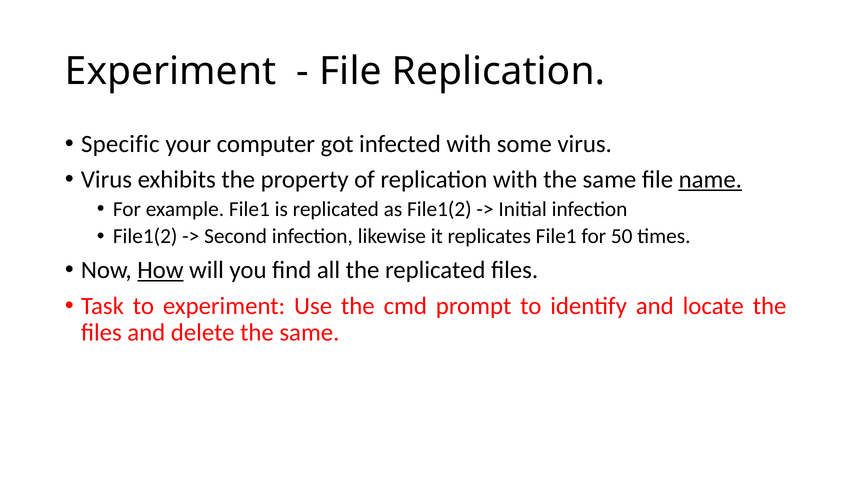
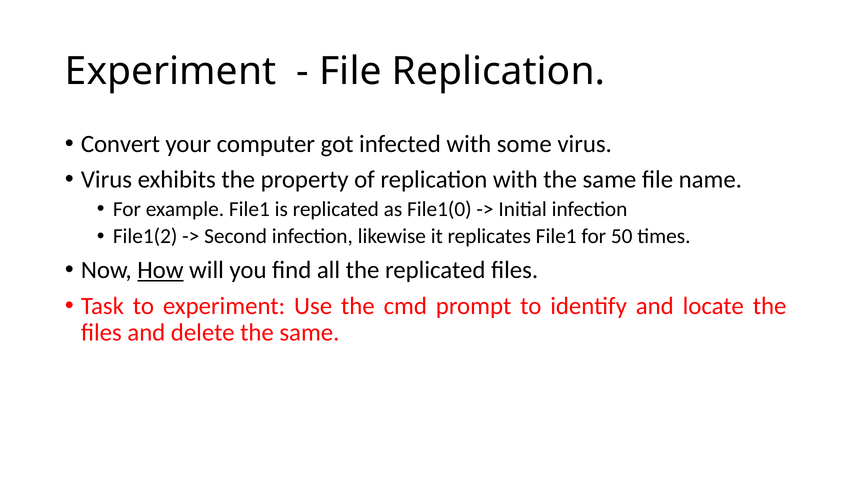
Specific: Specific -> Convert (120, 144)
name underline: present -> none (710, 180)
as File1(2: File1(2 -> File1(0 (439, 209)
